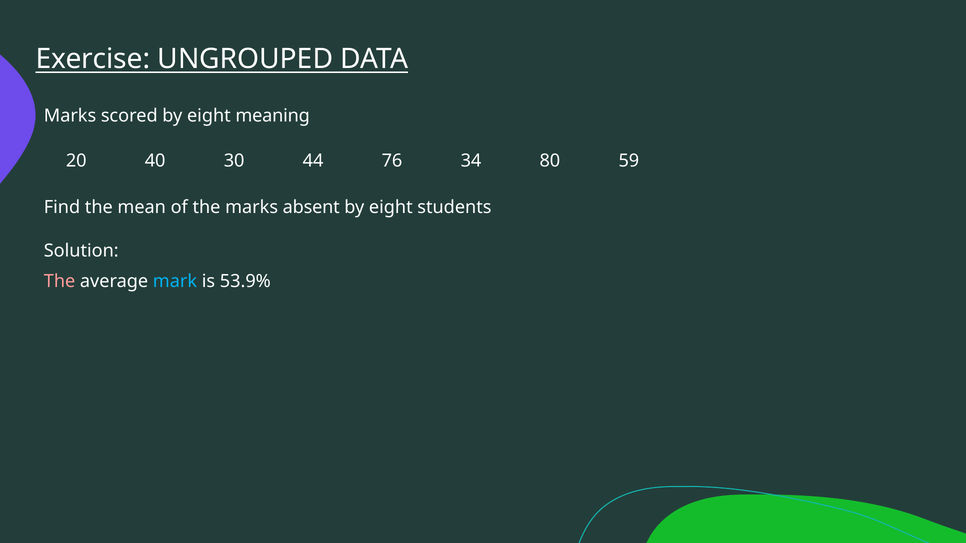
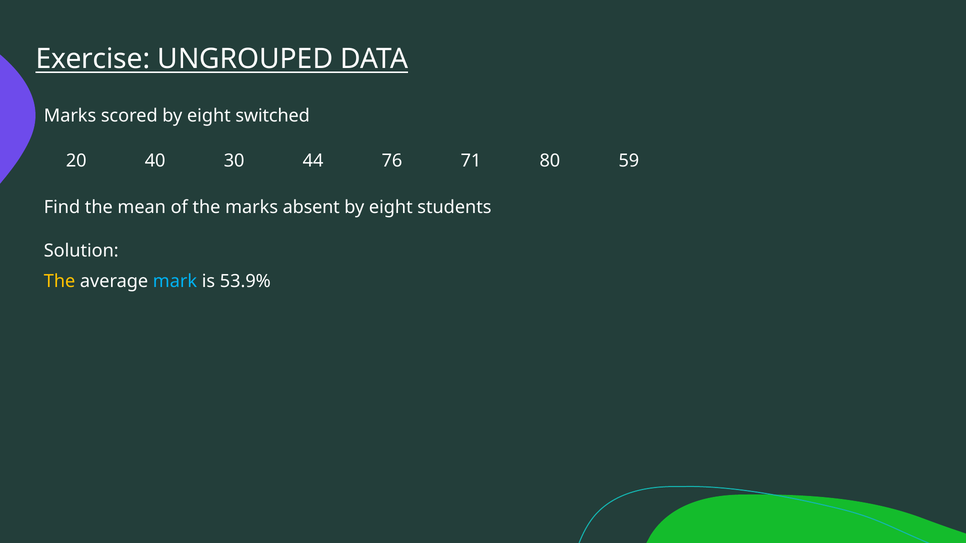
meaning: meaning -> switched (273, 116)
34: 34 -> 71 (471, 161)
The colour: pink -> yellow (60, 282)
